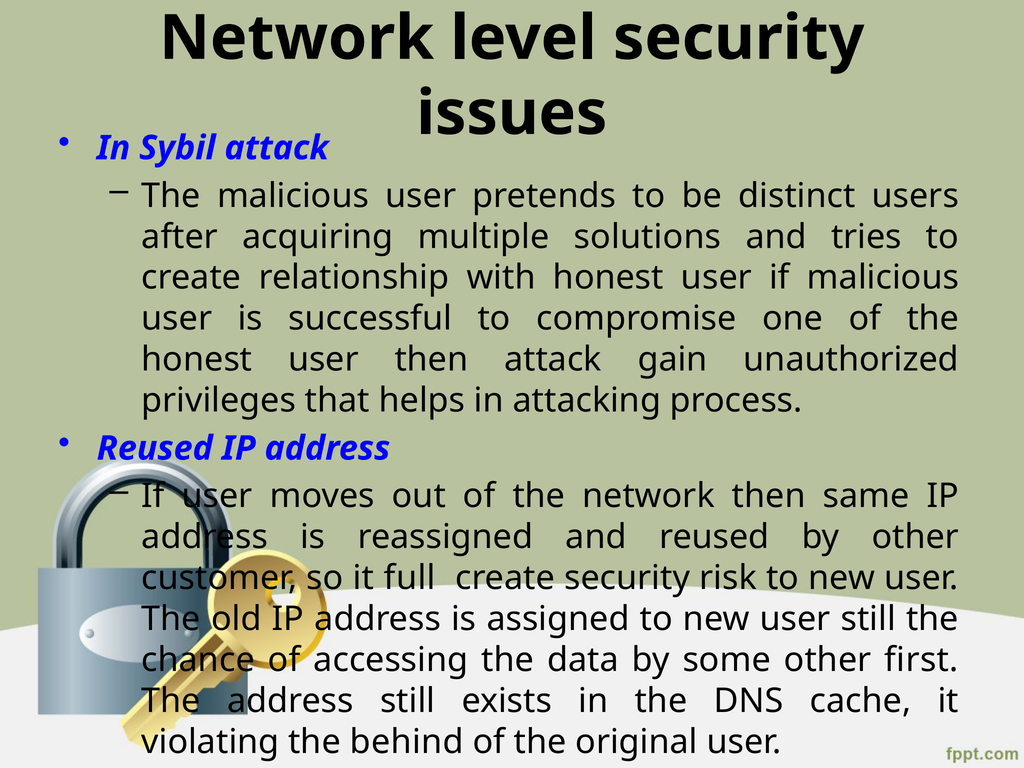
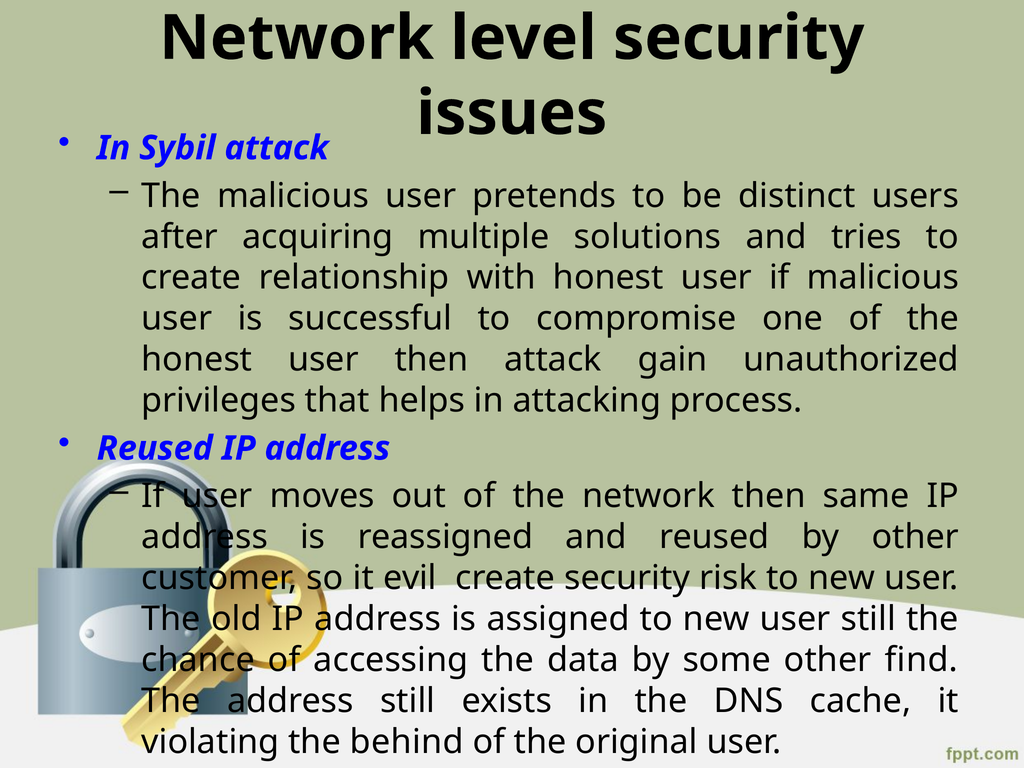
full: full -> evil (410, 578)
first: first -> find (921, 660)
